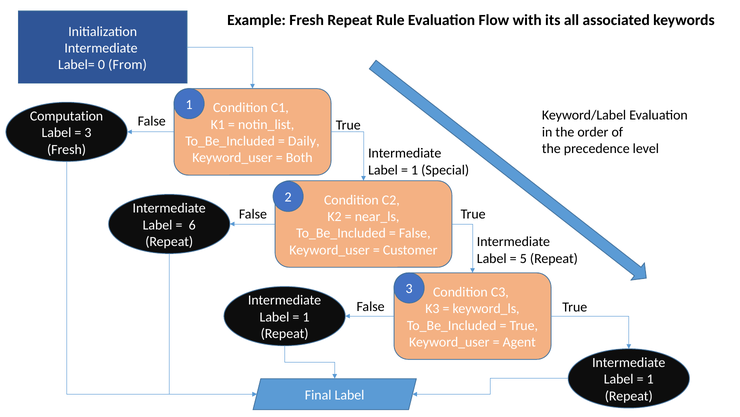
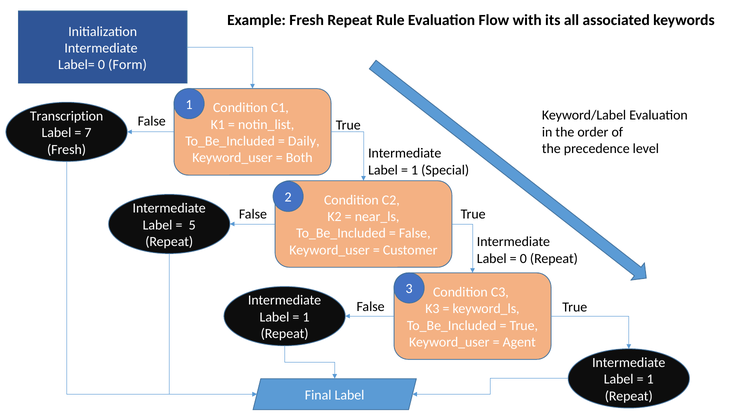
From: From -> Form (128, 65)
Computation: Computation -> Transcription (67, 116)
3: 3 -> 7 (88, 133)
6: 6 -> 5 (192, 225)
5: 5 -> 0 (523, 258)
